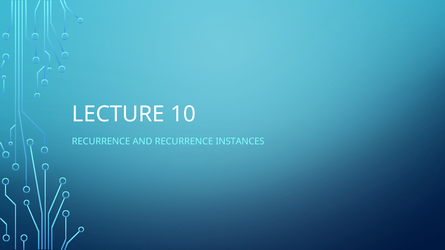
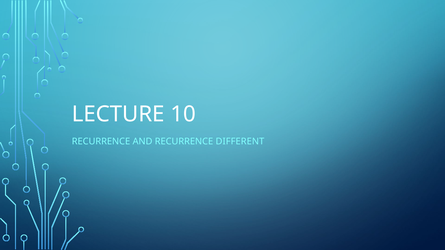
INSTANCES: INSTANCES -> DIFFERENT (240, 142)
